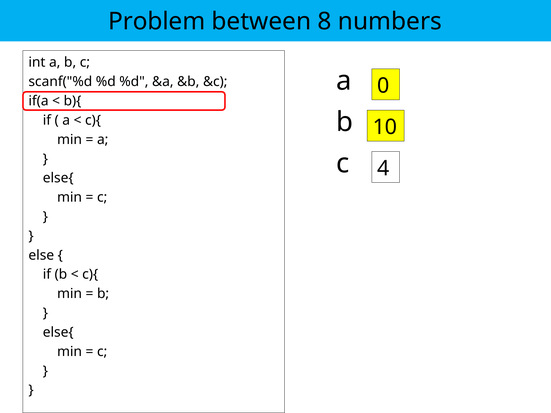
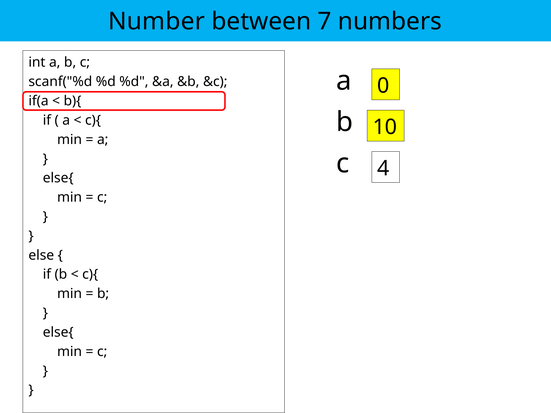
Problem: Problem -> Number (156, 22)
8: 8 -> 7 (325, 22)
